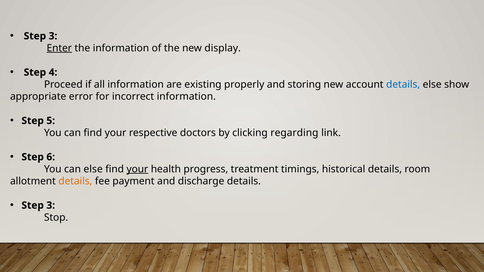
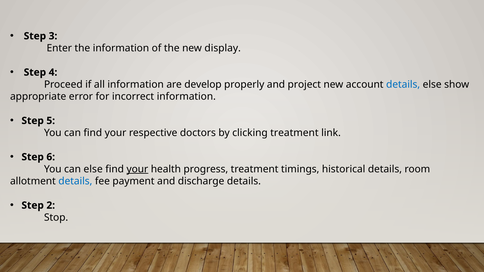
Enter underline: present -> none (59, 48)
existing: existing -> develop (203, 84)
storing: storing -> project (304, 84)
clicking regarding: regarding -> treatment (294, 133)
details colour: orange -> blue (75, 181)
3: 3 -> 2 (51, 206)
